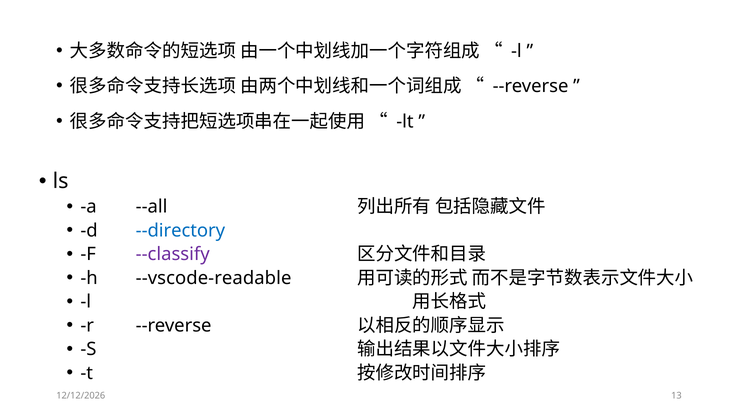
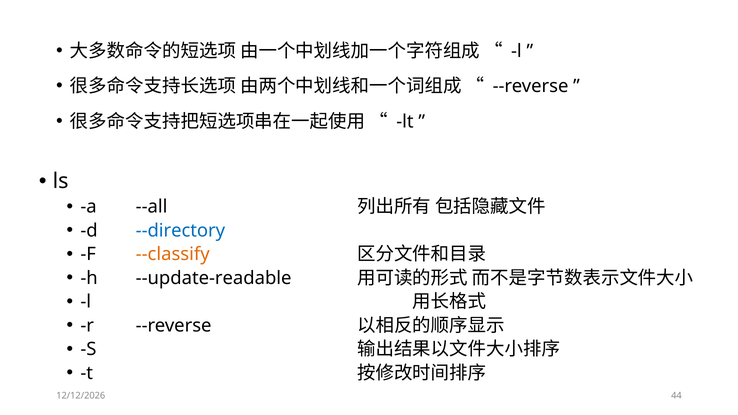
--classify colour: purple -> orange (173, 254)
--vscode-readable: --vscode-readable -> --update-readable (214, 278)
13: 13 -> 44 (676, 396)
